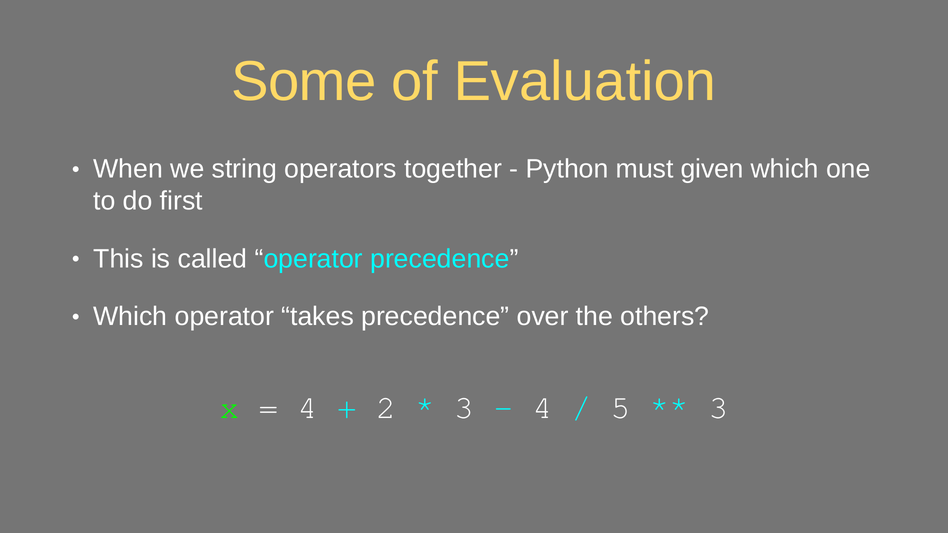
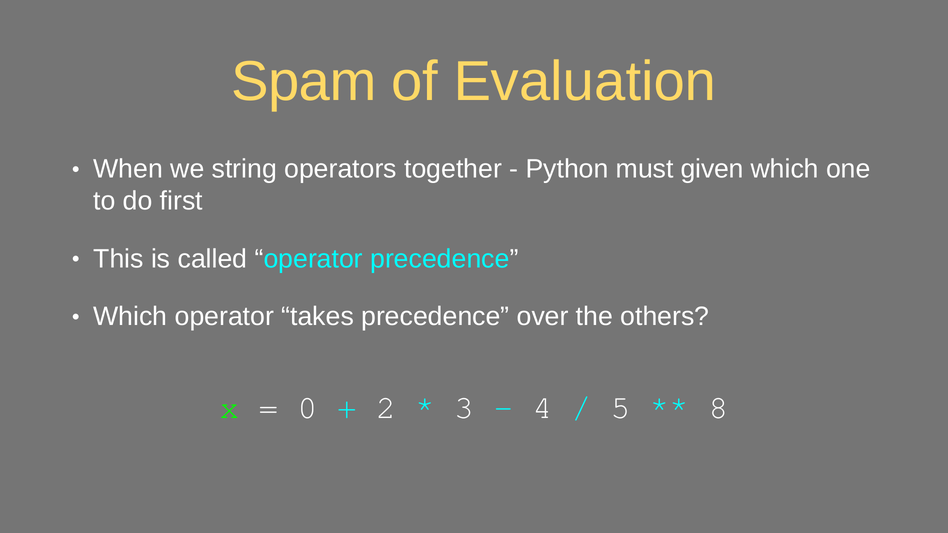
Some: Some -> Spam (304, 82)
4: 4 -> 0 (308, 408)
3: 3 -> 8 (718, 408)
